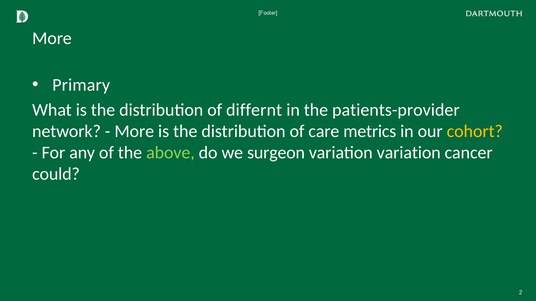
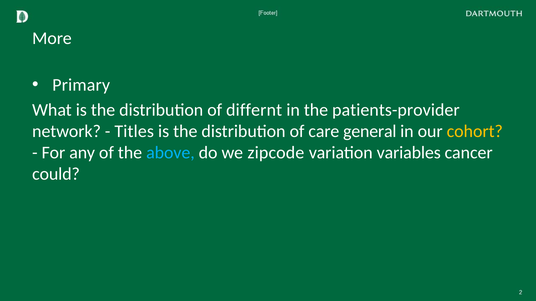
More: More -> Titles (134, 131)
metrics: metrics -> general (370, 131)
above colour: light green -> light blue (170, 153)
surgeon: surgeon -> zipcode (276, 153)
variation variation: variation -> variables (409, 153)
